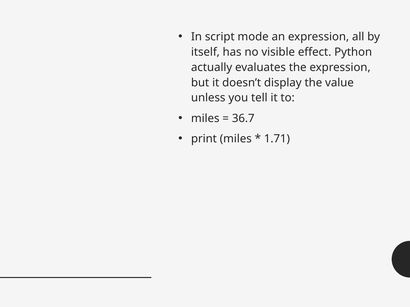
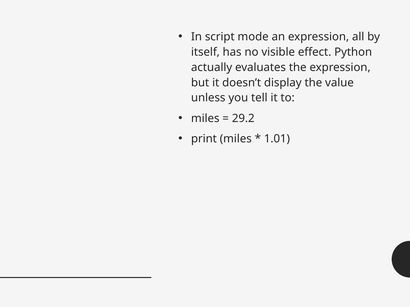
36.7: 36.7 -> 29.2 (243, 118)
1.71: 1.71 -> 1.01 (277, 139)
